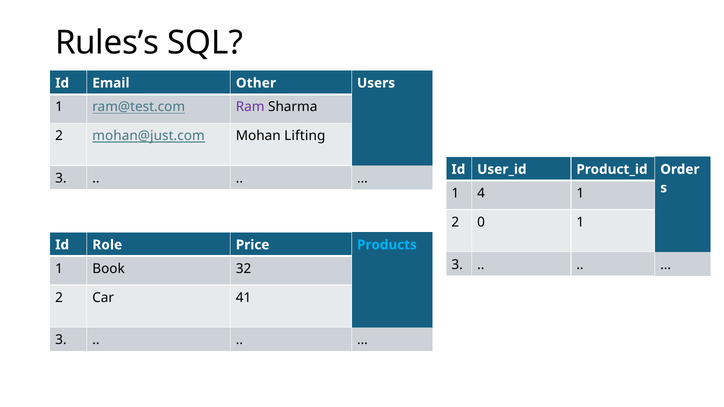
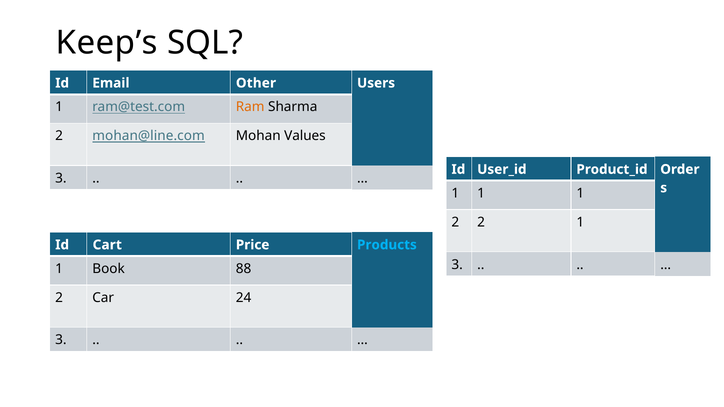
Rules’s: Rules’s -> Keep’s (107, 43)
Ram colour: purple -> orange (250, 107)
mohan@just.com: mohan@just.com -> mohan@line.com (149, 136)
Lifting: Lifting -> Values (305, 136)
4: 4 -> 1 (481, 193)
2 0: 0 -> 2 (481, 222)
Role: Role -> Cart (107, 245)
32: 32 -> 88 (244, 269)
41: 41 -> 24 (244, 298)
